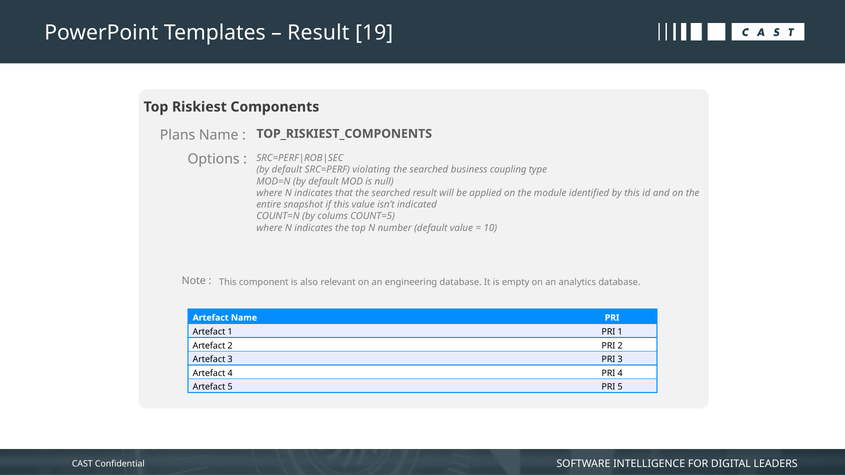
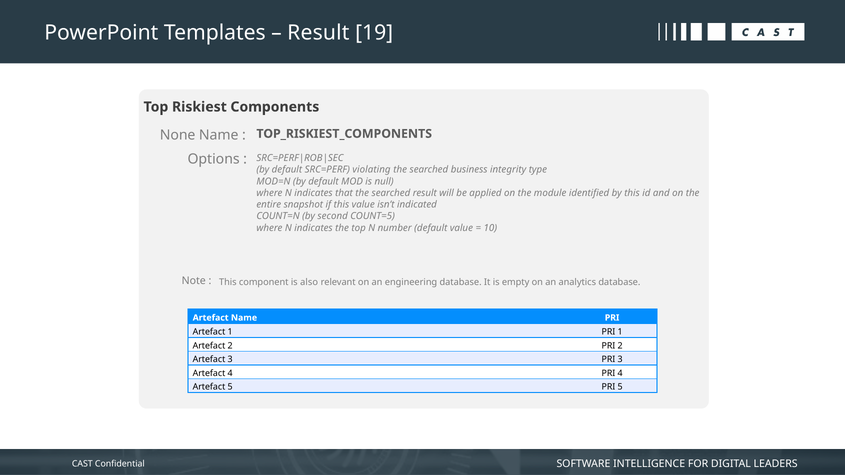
Plans: Plans -> None (178, 135)
coupling: coupling -> integrity (508, 170)
colums: colums -> second (333, 216)
